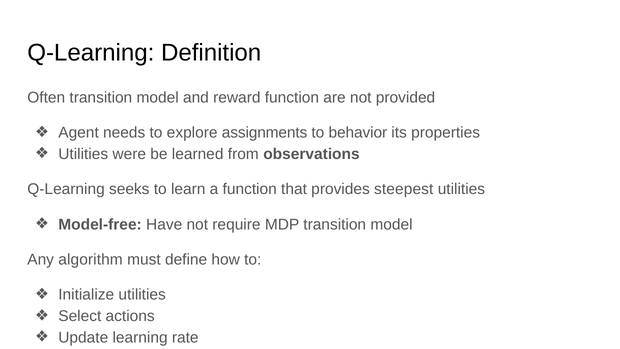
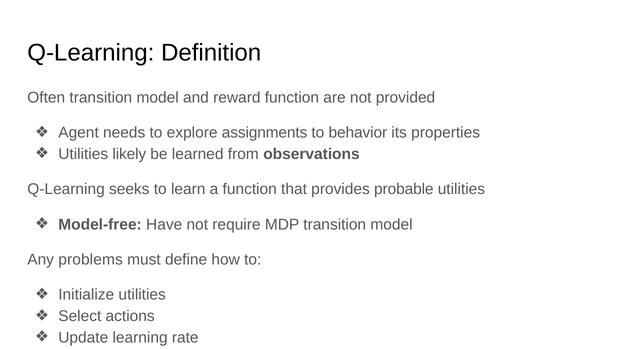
were: were -> likely (129, 154)
steepest: steepest -> probable (404, 189)
algorithm: algorithm -> problems (91, 259)
